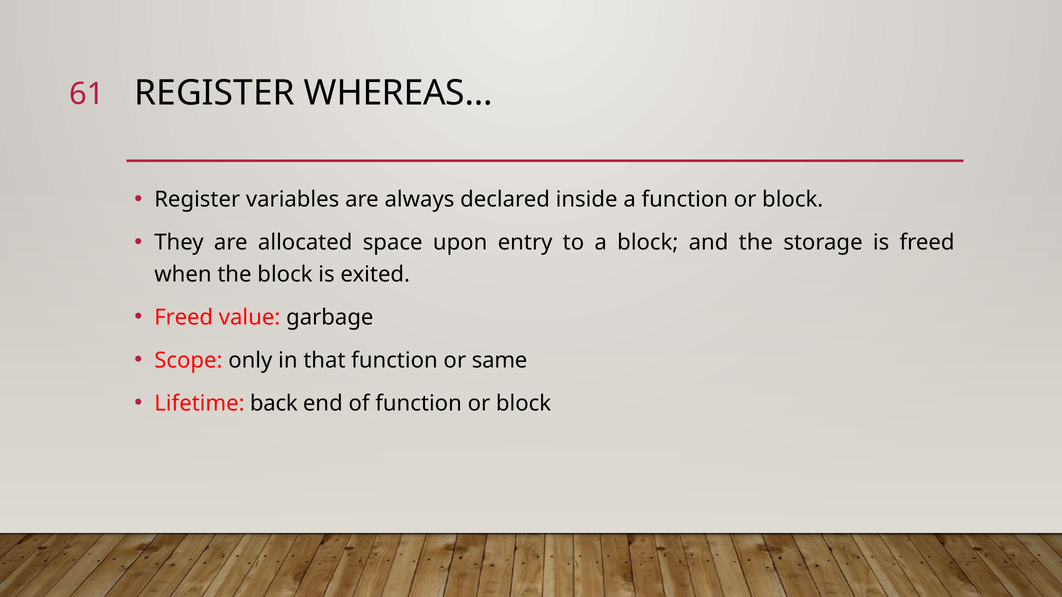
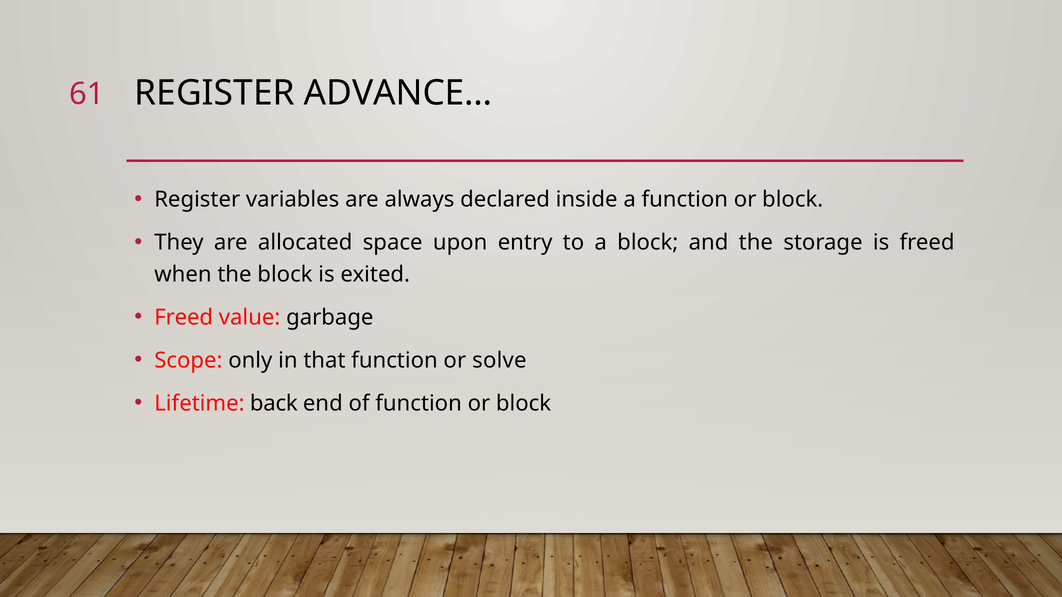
WHEREAS…: WHEREAS… -> ADVANCE… (398, 93)
same: same -> solve (499, 360)
